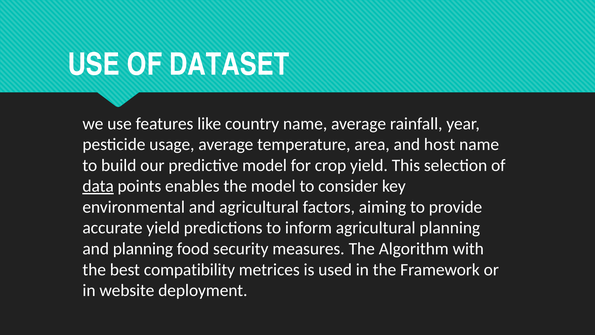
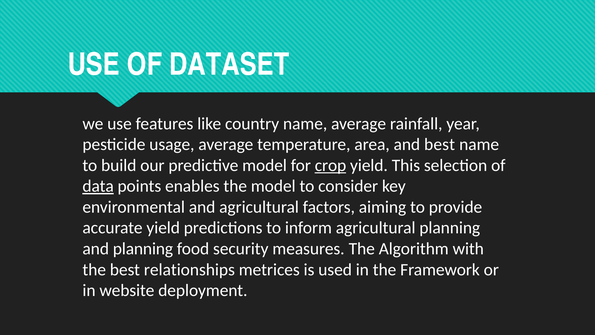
and host: host -> best (440, 144)
crop underline: none -> present (330, 165)
compatibility: compatibility -> relationships (189, 269)
